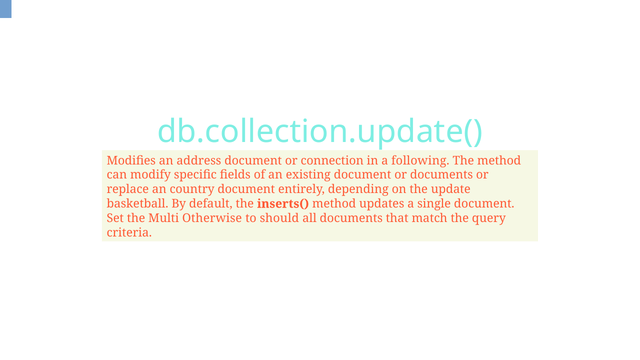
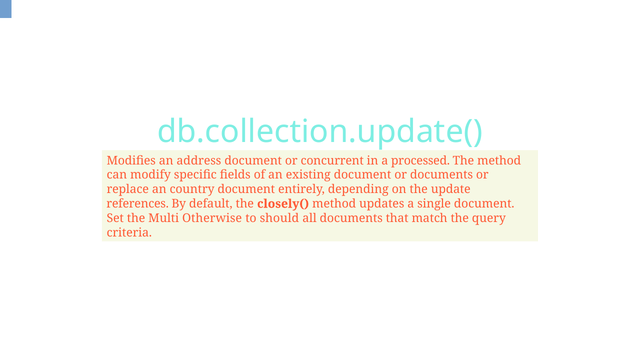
connection: connection -> concurrent (332, 161)
following: following -> processed (420, 161)
basketball: basketball -> references (138, 204)
inserts(: inserts( -> closely( (283, 204)
